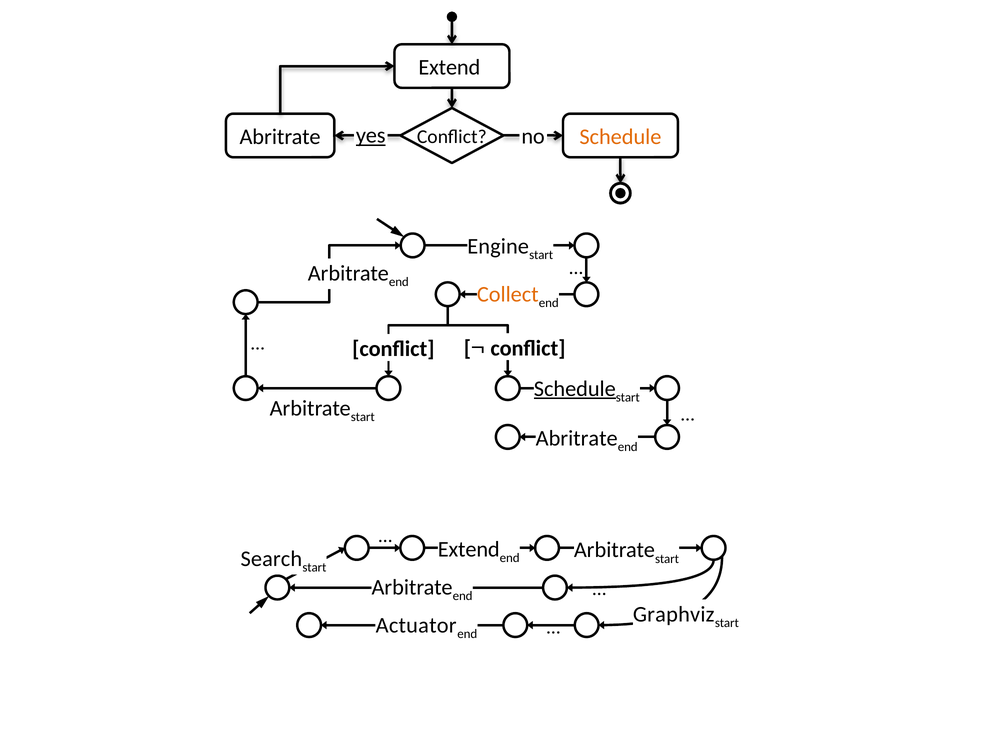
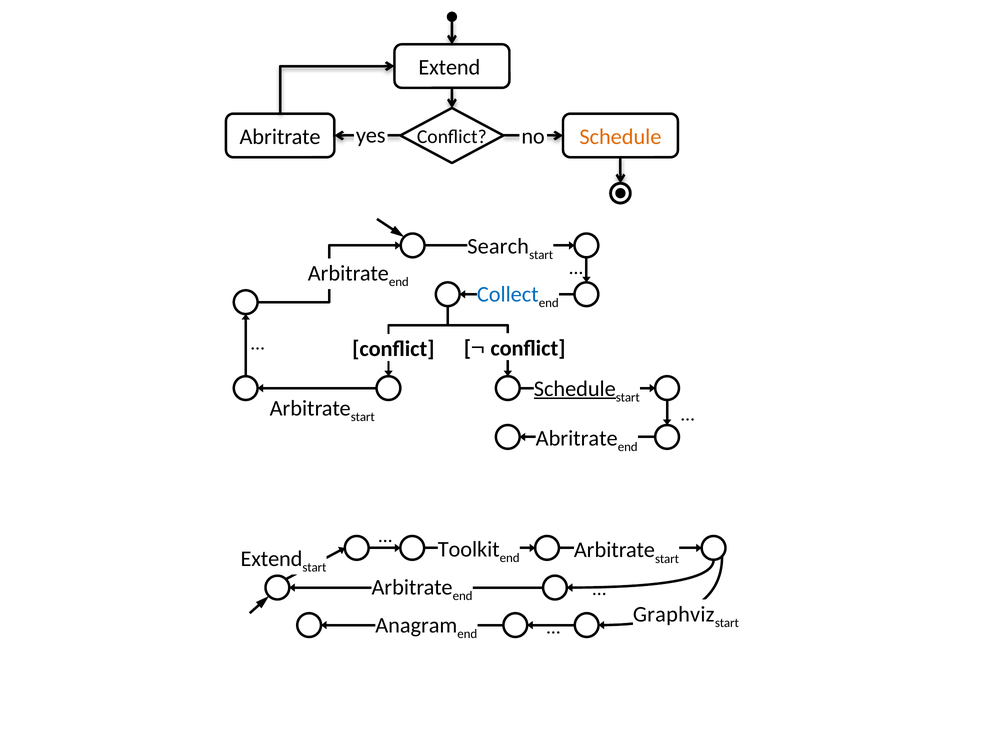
yes underline: present -> none (371, 136)
Engine: Engine -> Search (498, 247)
Collect colour: orange -> blue (508, 294)
Extend: Extend -> Toolkit (469, 550)
Search: Search -> Extend (271, 559)
Actuator: Actuator -> Anagram (416, 626)
